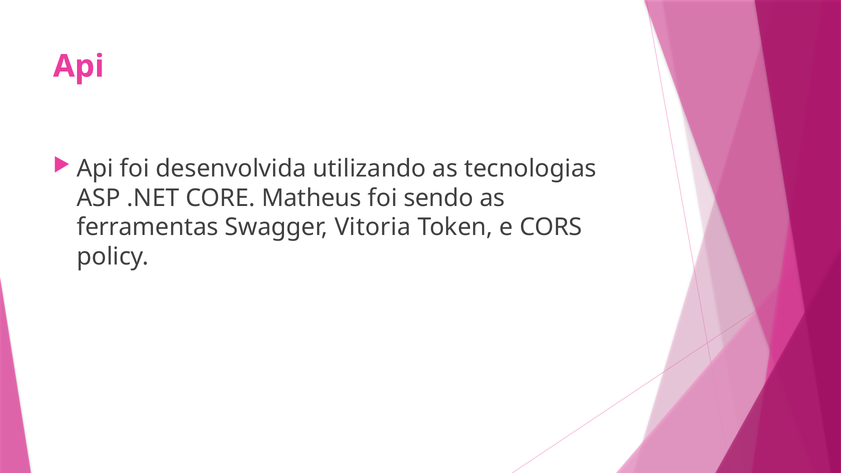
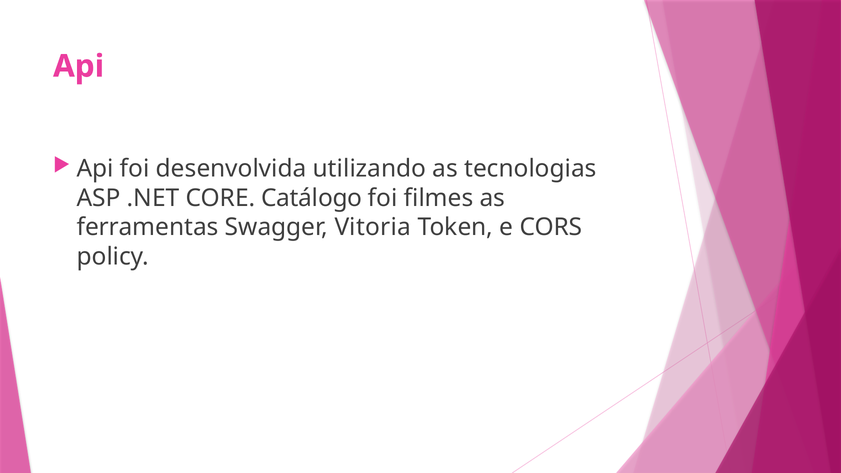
Matheus: Matheus -> Catálogo (312, 198)
sendo: sendo -> filmes (439, 198)
